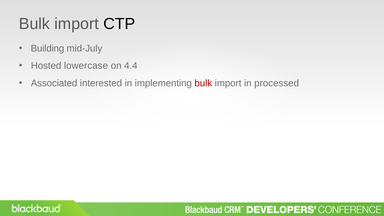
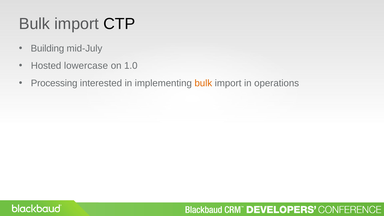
4.4: 4.4 -> 1.0 (131, 66)
Associated: Associated -> Processing (54, 83)
bulk colour: red -> orange (203, 83)
processed: processed -> operations (277, 83)
